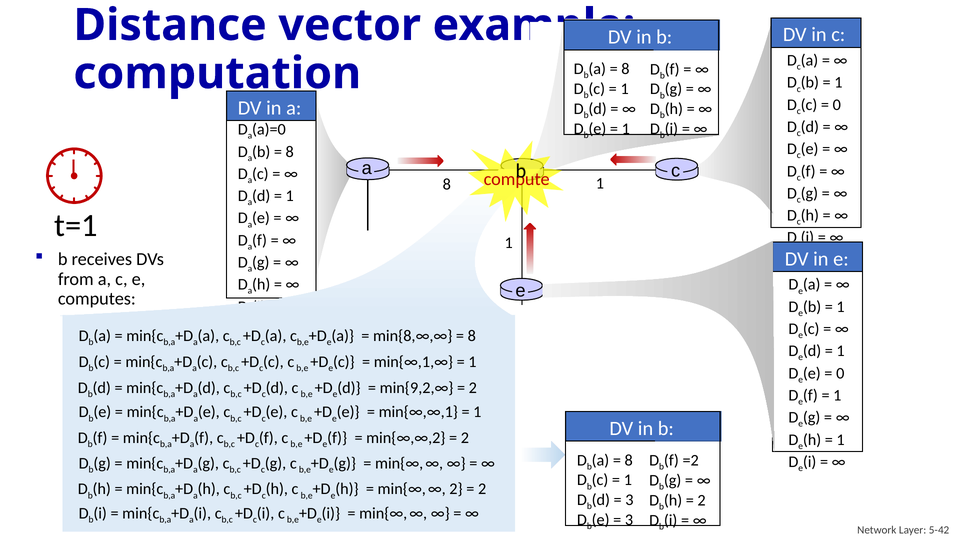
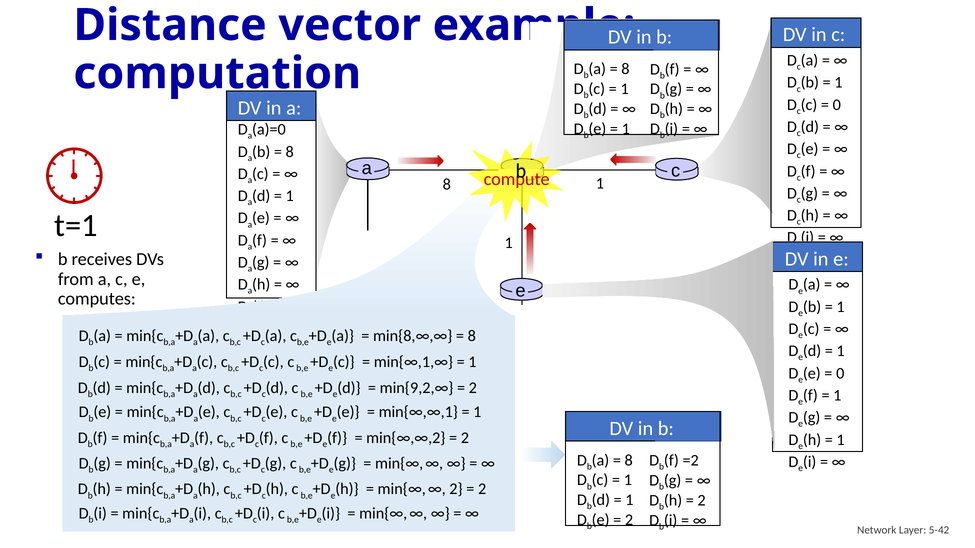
3: 3 -> 1 (629, 500)
3: 3 -> 2 (629, 520)
